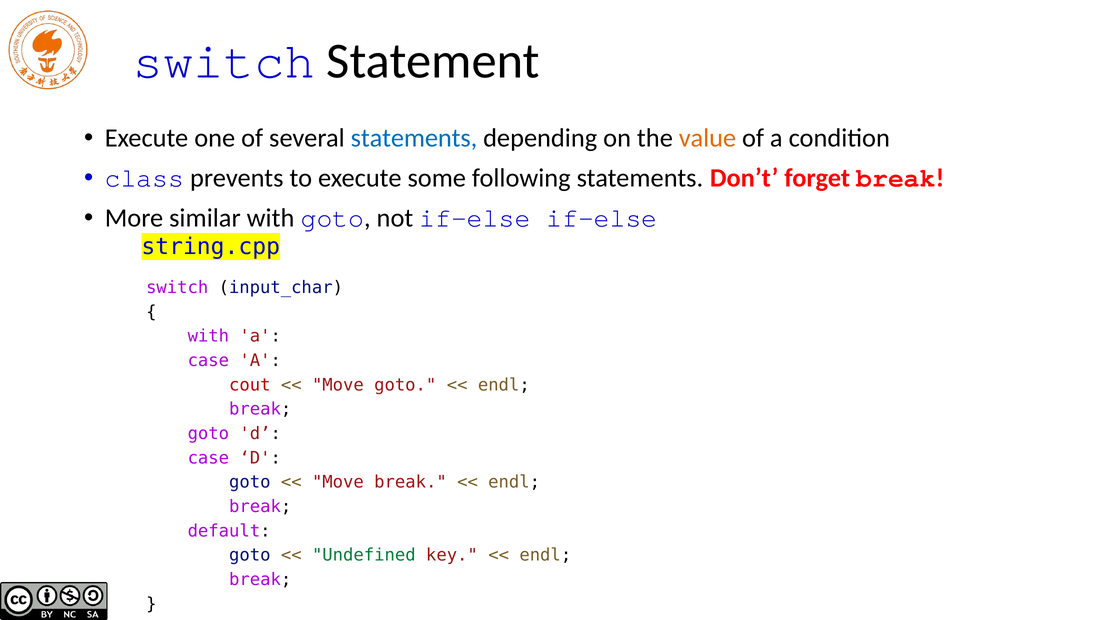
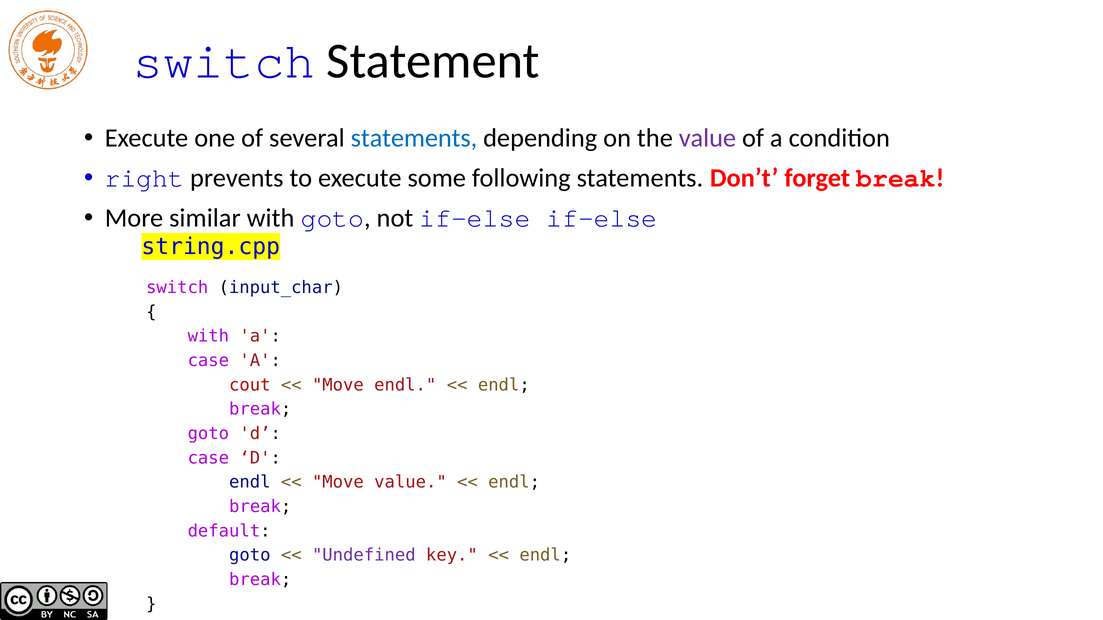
value colour: orange -> purple (707, 138)
class: class -> right (144, 178)
Move goto: goto -> endl (405, 385)
goto: goto -> endl (250, 483)
Move break: break -> value (410, 483)
Undefined colour: green -> purple (364, 556)
